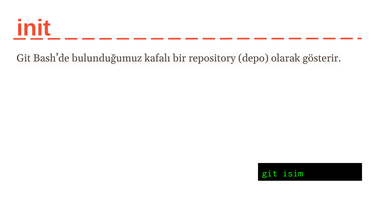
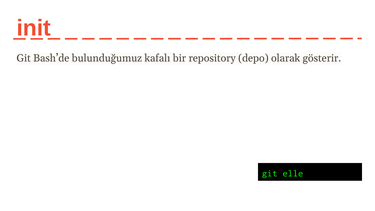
isim: isim -> elle (293, 173)
